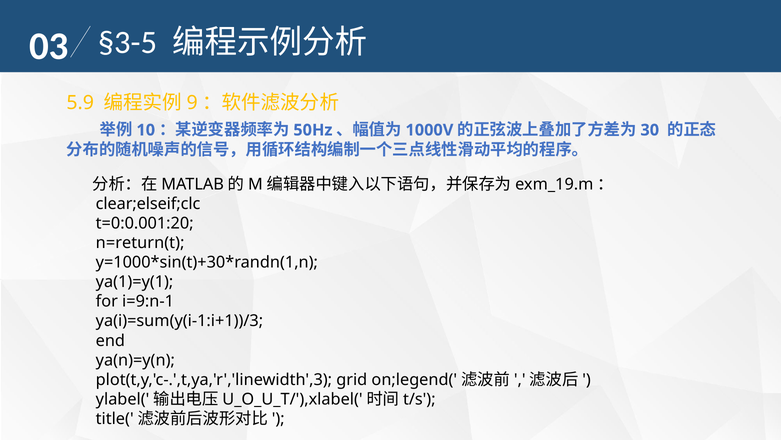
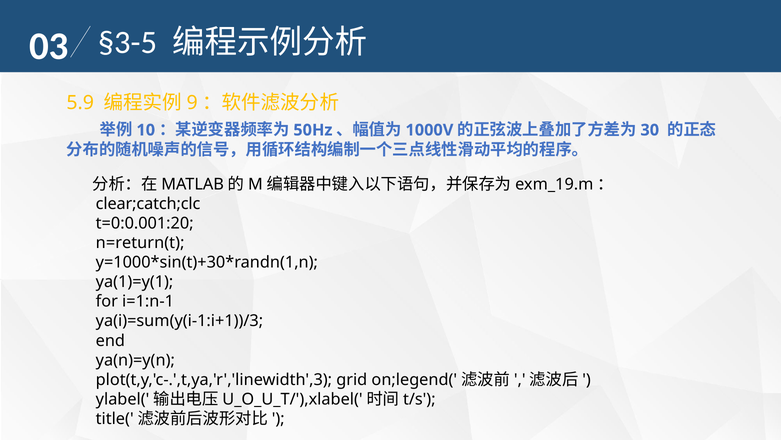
clear;elseif;clc: clear;elseif;clc -> clear;catch;clc (148, 203)
i=9:n-1: i=9:n-1 -> i=1:n-1 (148, 301)
